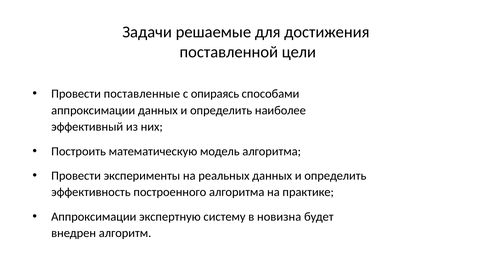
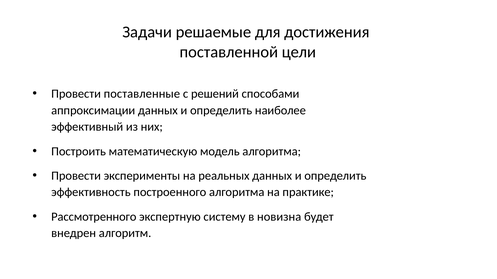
опираясь: опираясь -> решений (215, 94)
Аппроксимации: Аппроксимации -> Рассмотренного (94, 217)
